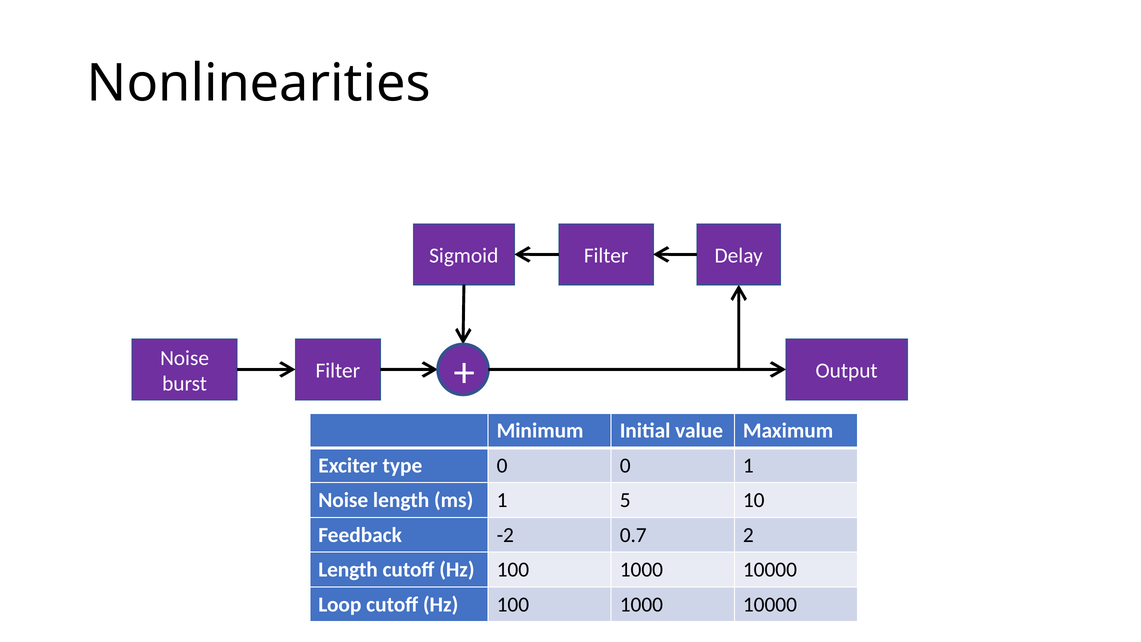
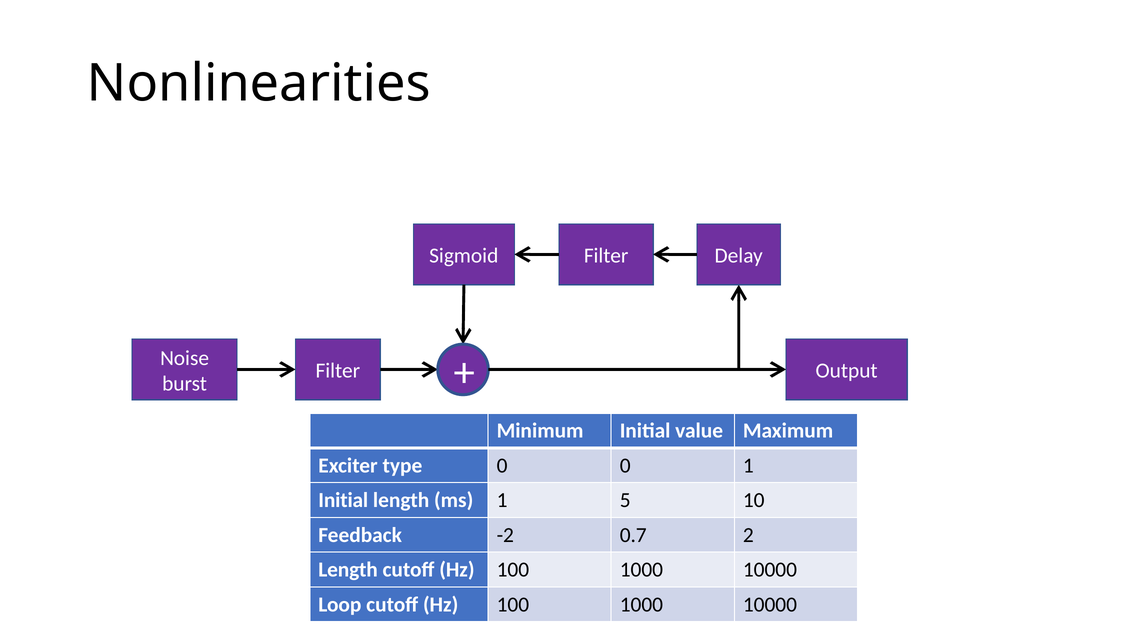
Noise: Noise -> Initial (343, 500)
